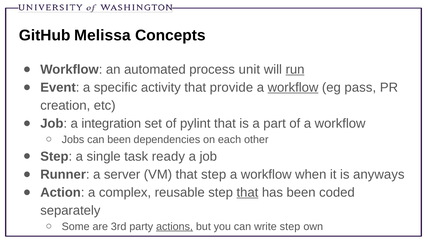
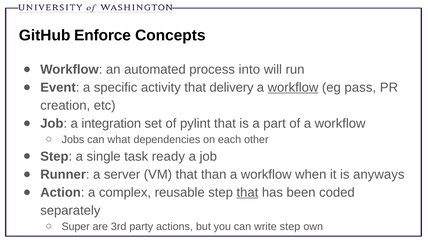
Melissa: Melissa -> Enforce (102, 35)
unit: unit -> into (249, 69)
run underline: present -> none (295, 69)
provide: provide -> delivery (232, 87)
can been: been -> what (119, 139)
that step: step -> than (214, 174)
Some: Some -> Super (76, 226)
actions underline: present -> none (175, 226)
